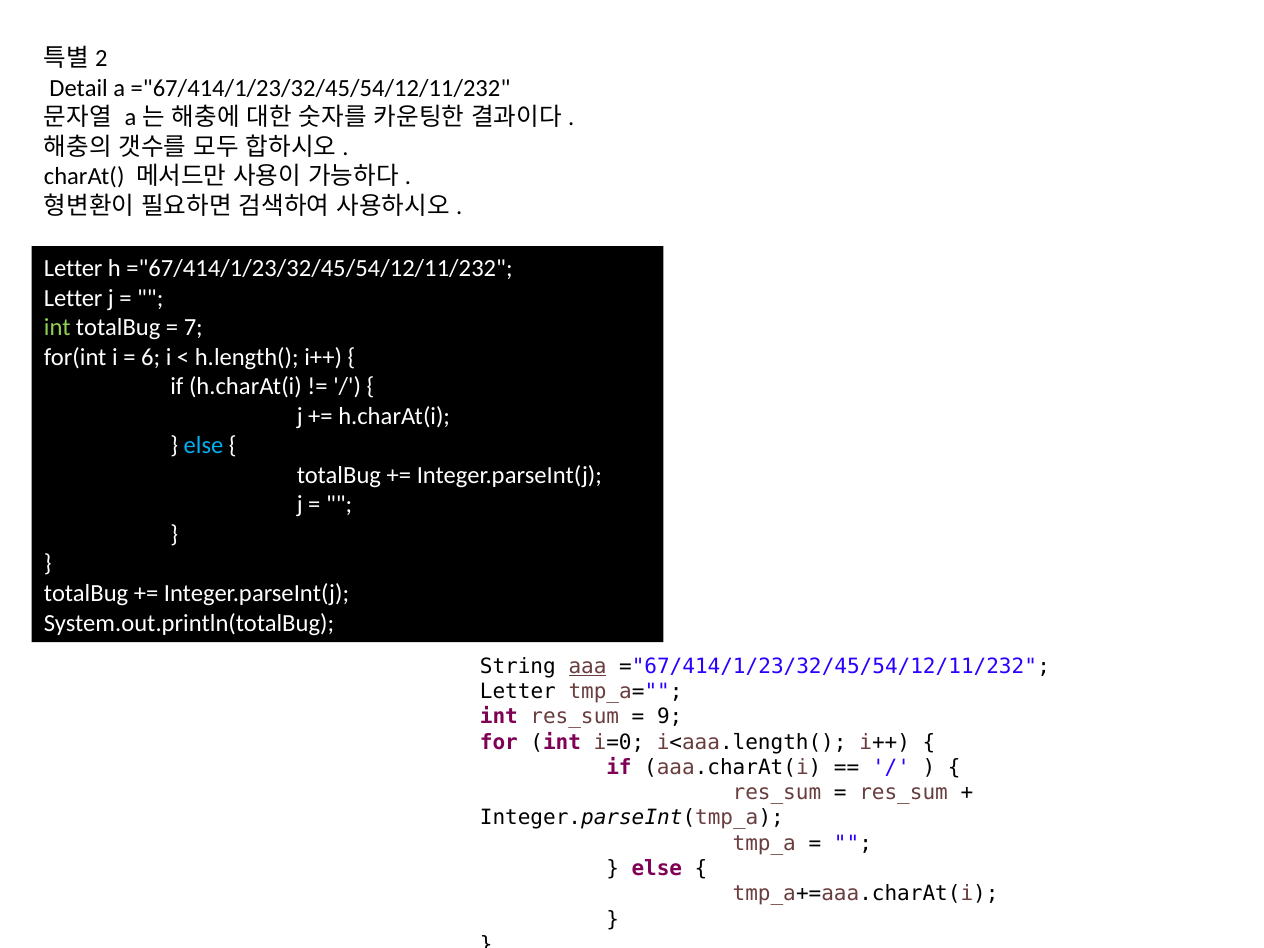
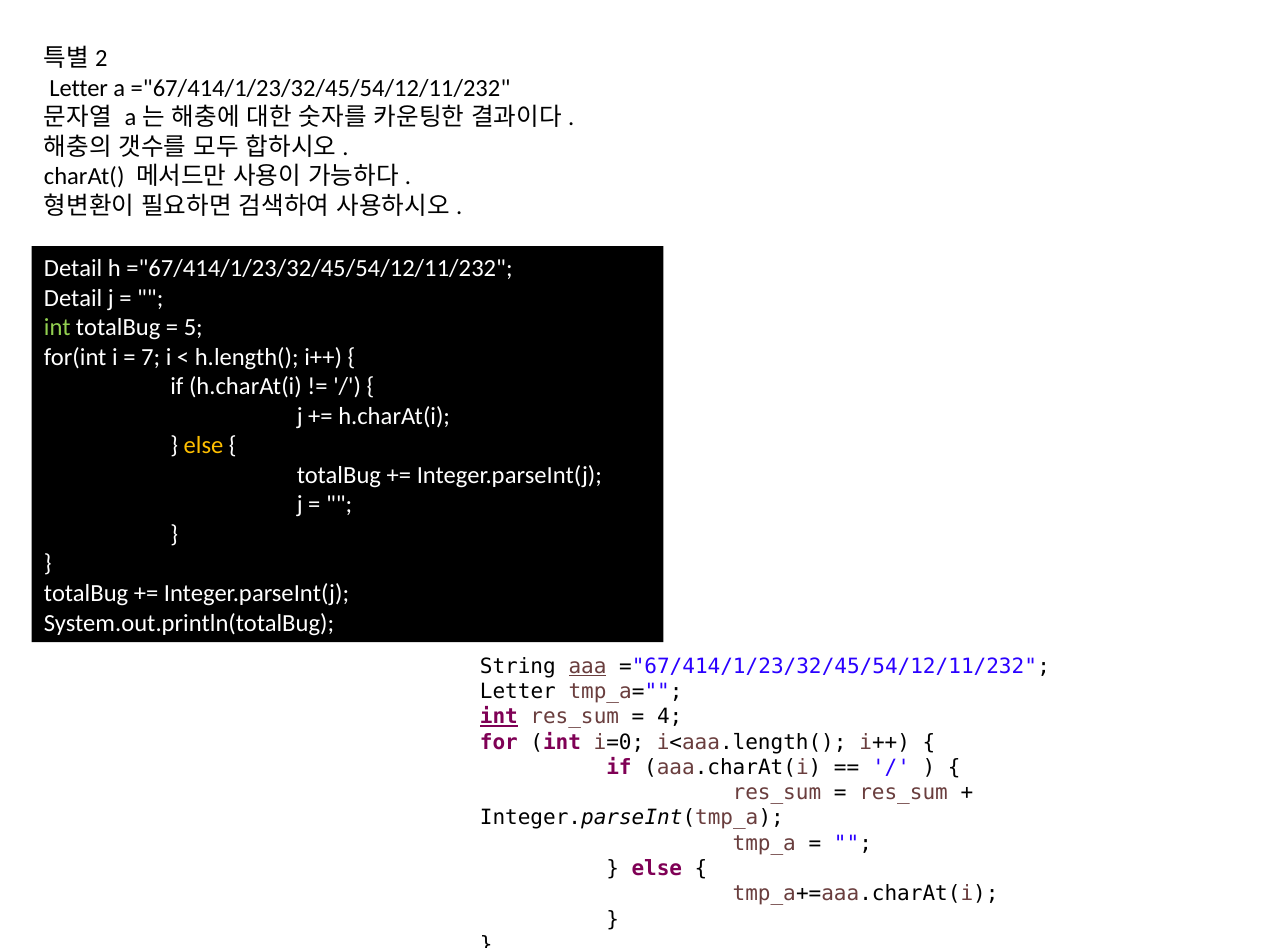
Detail: Detail -> Letter (79, 88)
Letter: Letter -> Detail (73, 269)
Letter: Letter -> Detail (73, 298)
7: 7 -> 5 (193, 328)
6: 6 -> 7 (151, 357)
else colour: light blue -> yellow (204, 446)
int underline: none -> present (499, 717)
9: 9 -> 4 (670, 717)
